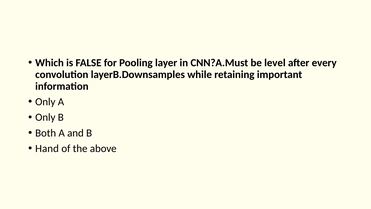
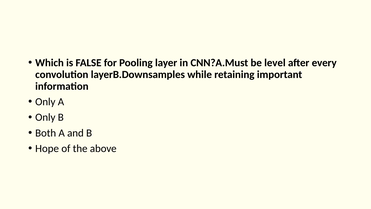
Hand: Hand -> Hope (47, 148)
